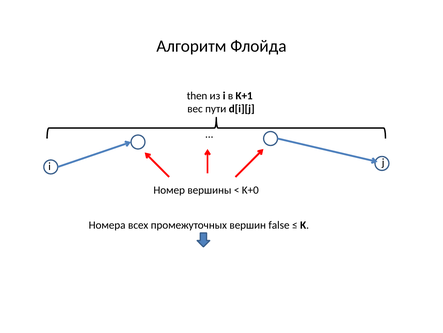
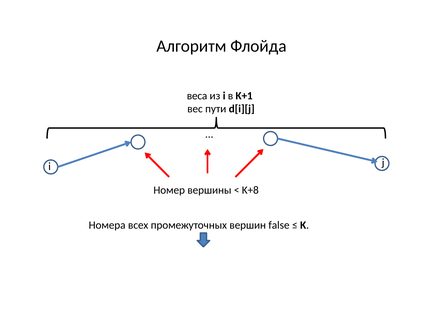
then: then -> веса (197, 95)
K+0: K+0 -> K+8 (250, 190)
